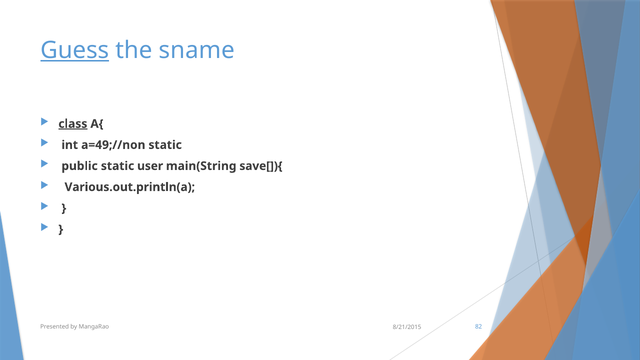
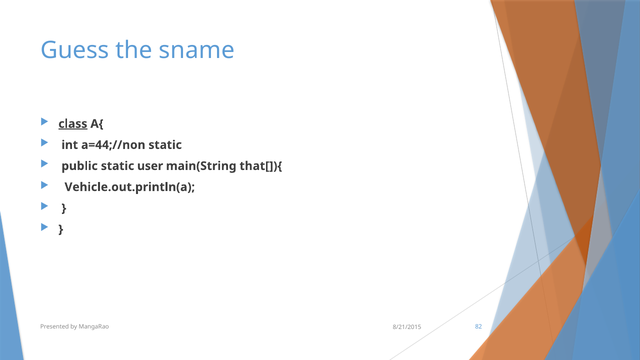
Guess underline: present -> none (75, 50)
a=49;//non: a=49;//non -> a=44;//non (113, 145)
save[]){: save[]){ -> that[]){ (261, 166)
Various.out.println(a: Various.out.println(a -> Vehicle.out.println(a (130, 187)
